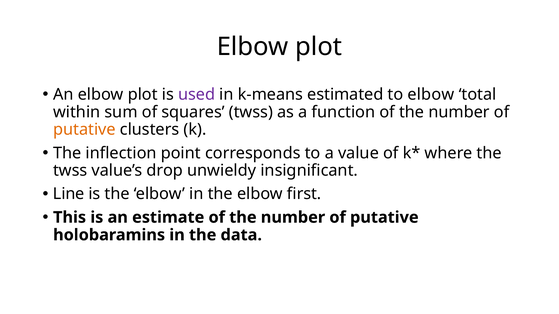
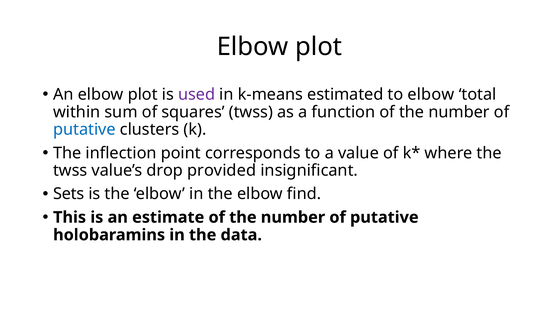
putative colour: orange -> blue (84, 130)
unwieldy: unwieldy -> provided (222, 171)
Line: Line -> Sets (69, 194)
first: first -> find (304, 194)
